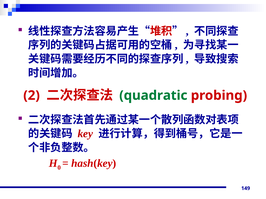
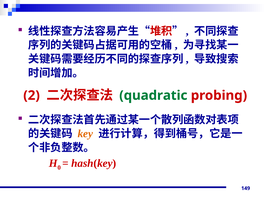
key colour: red -> orange (85, 134)
